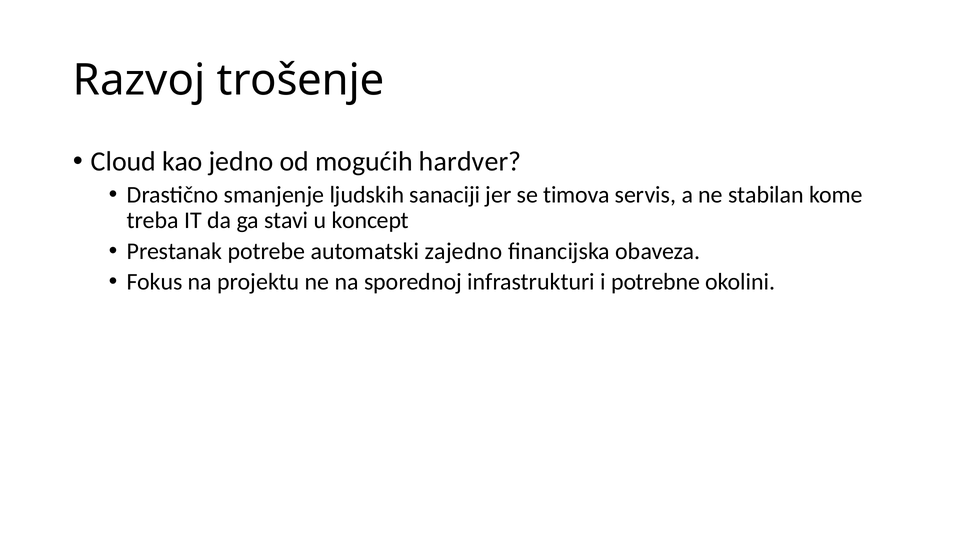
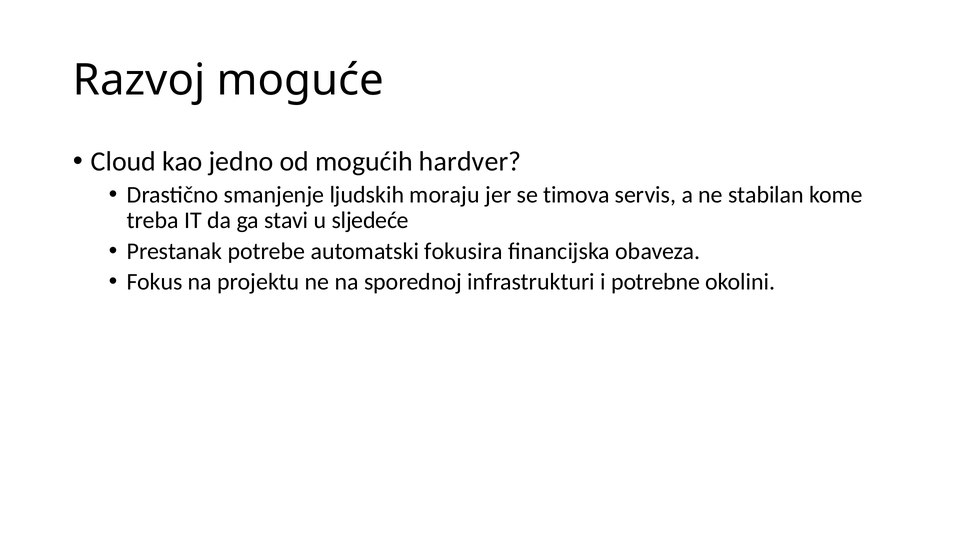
trošenje: trošenje -> moguće (301, 80)
sanaciji: sanaciji -> moraju (445, 195)
koncept: koncept -> sljedeće (370, 221)
zajedno: zajedno -> fokusira (464, 251)
